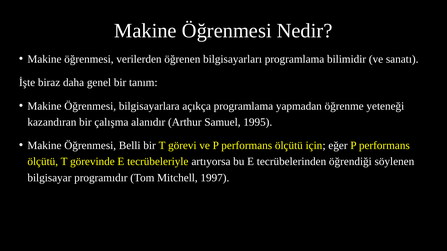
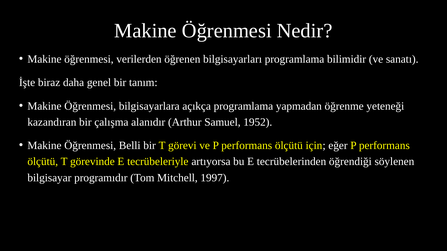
1995: 1995 -> 1952 (258, 122)
